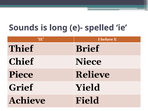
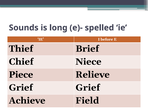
Grief Yield: Yield -> Grief (88, 88)
